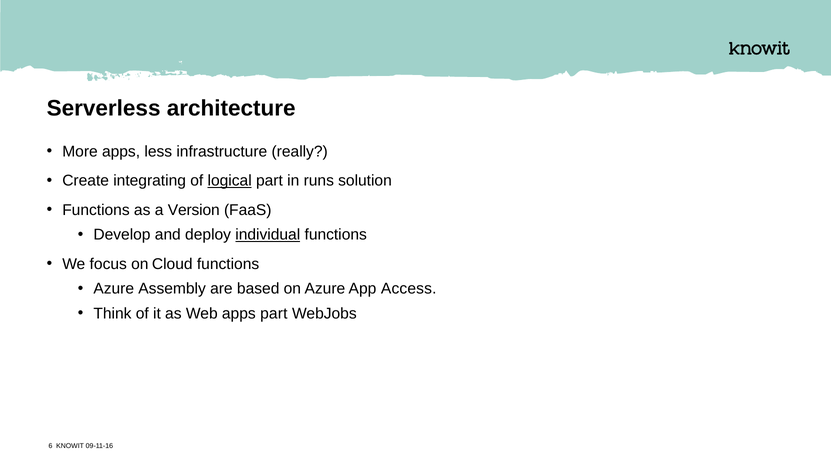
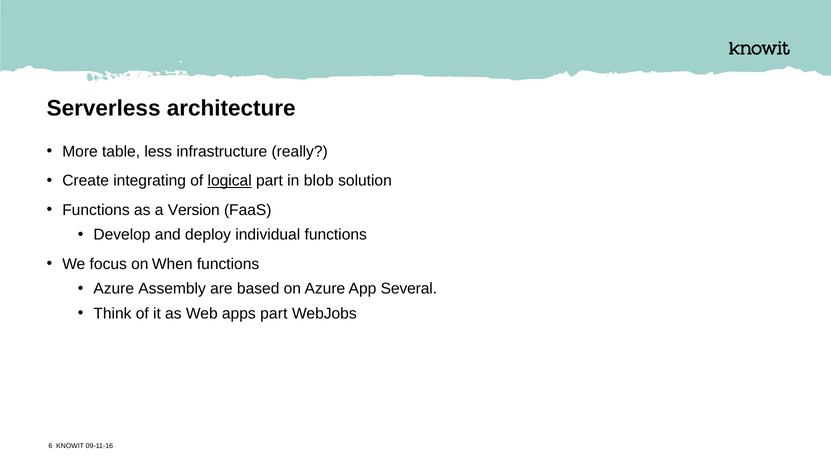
More apps: apps -> table (121, 152)
runs: runs -> blob (319, 181)
individual underline: present -> none (268, 235)
Cloud: Cloud -> When (172, 264)
Access: Access -> Several (409, 289)
